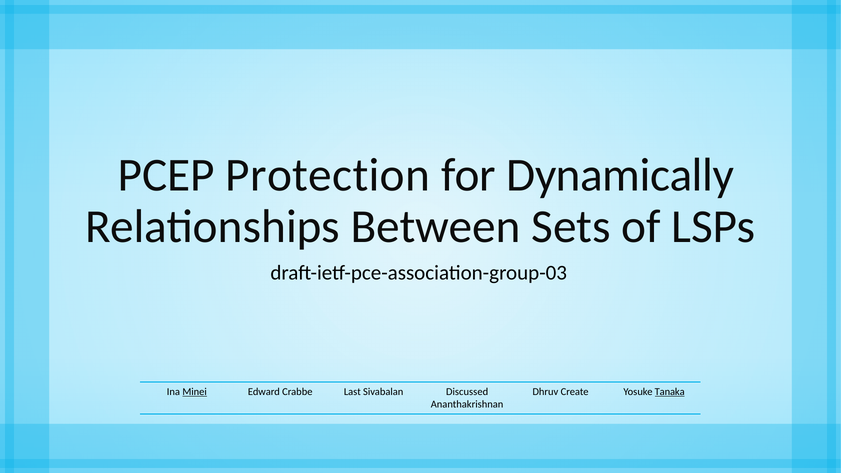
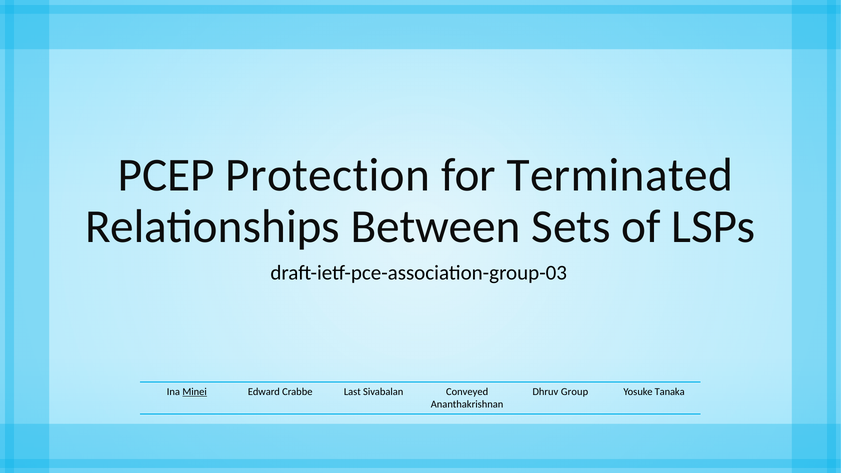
Dynamically: Dynamically -> Terminated (620, 175)
Discussed: Discussed -> Conveyed (467, 392)
Create: Create -> Group (575, 392)
Tanaka underline: present -> none (670, 392)
